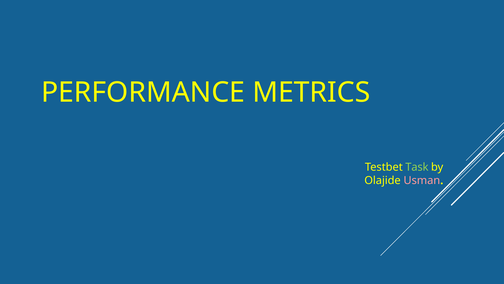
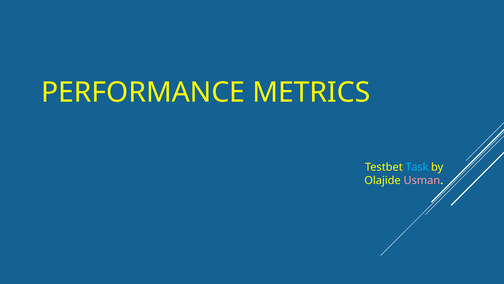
Task colour: light green -> light blue (417, 167)
